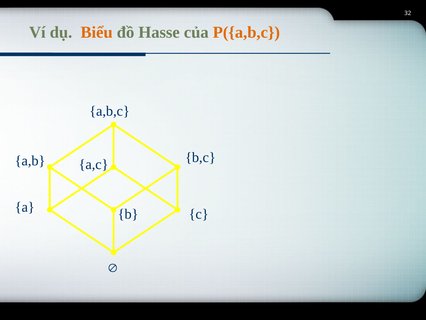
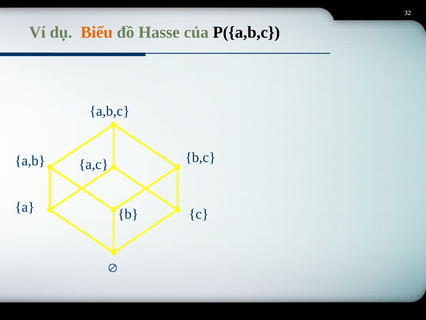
P({a,b,c colour: orange -> black (246, 32)
